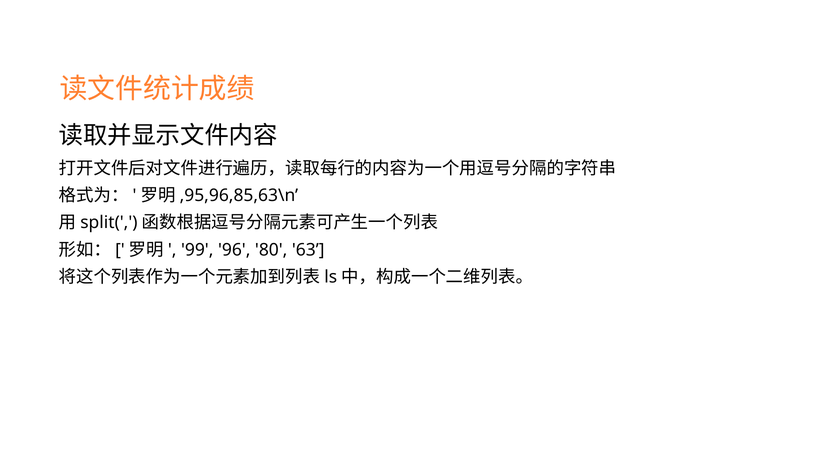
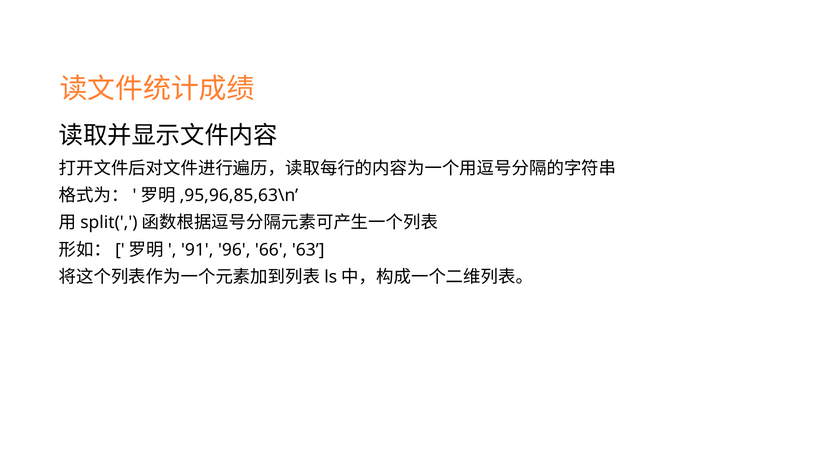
99: 99 -> 91 (197, 250)
80: 80 -> 66 (271, 250)
